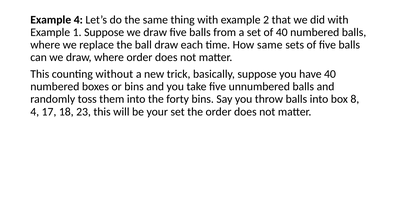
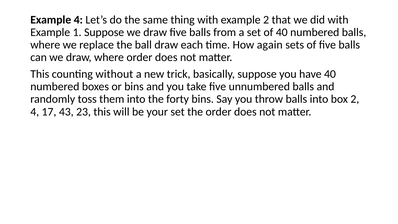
How same: same -> again (270, 45)
box 8: 8 -> 2 (355, 99)
18: 18 -> 43 (66, 112)
